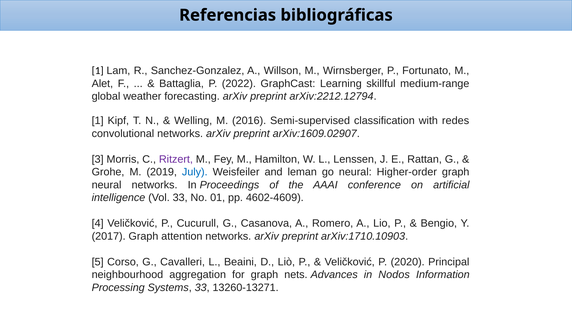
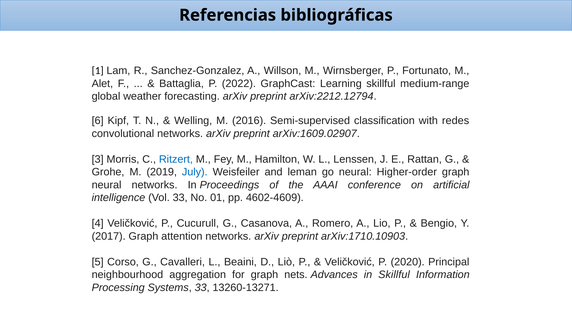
1: 1 -> 6 (98, 121)
Ritzert colour: purple -> blue (176, 160)
in Nodos: Nodos -> Skillful (394, 275)
